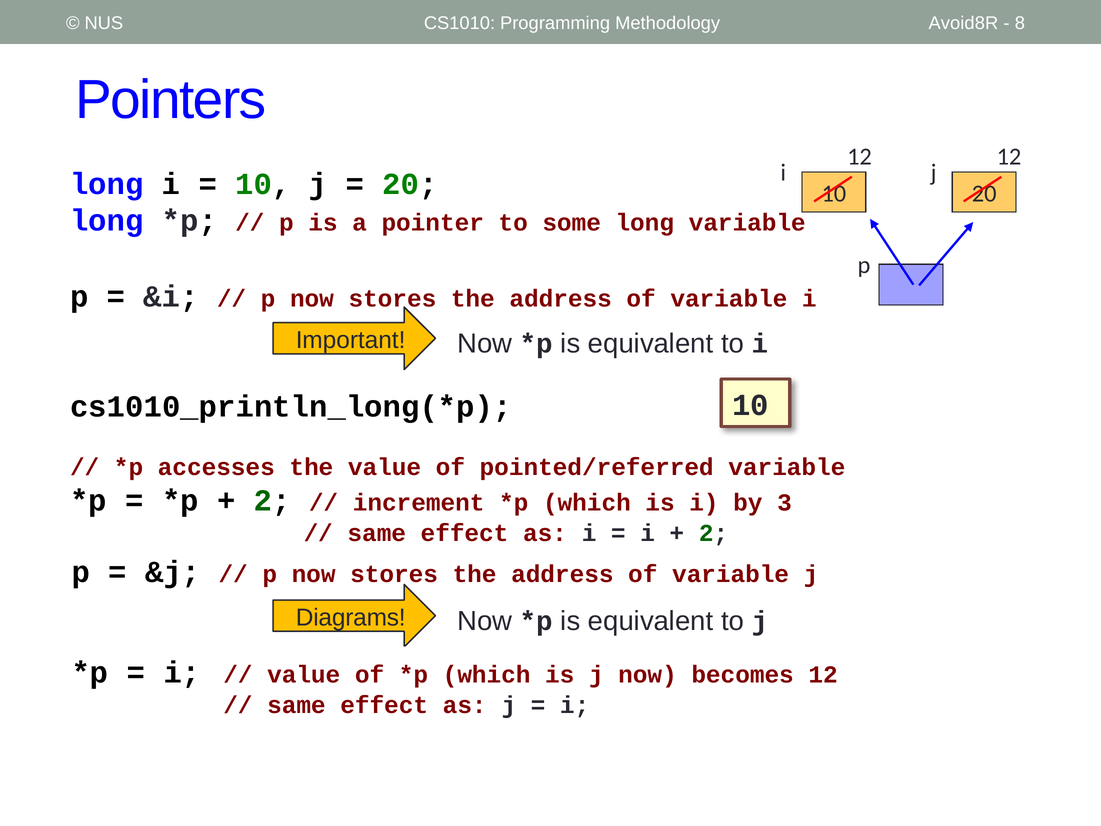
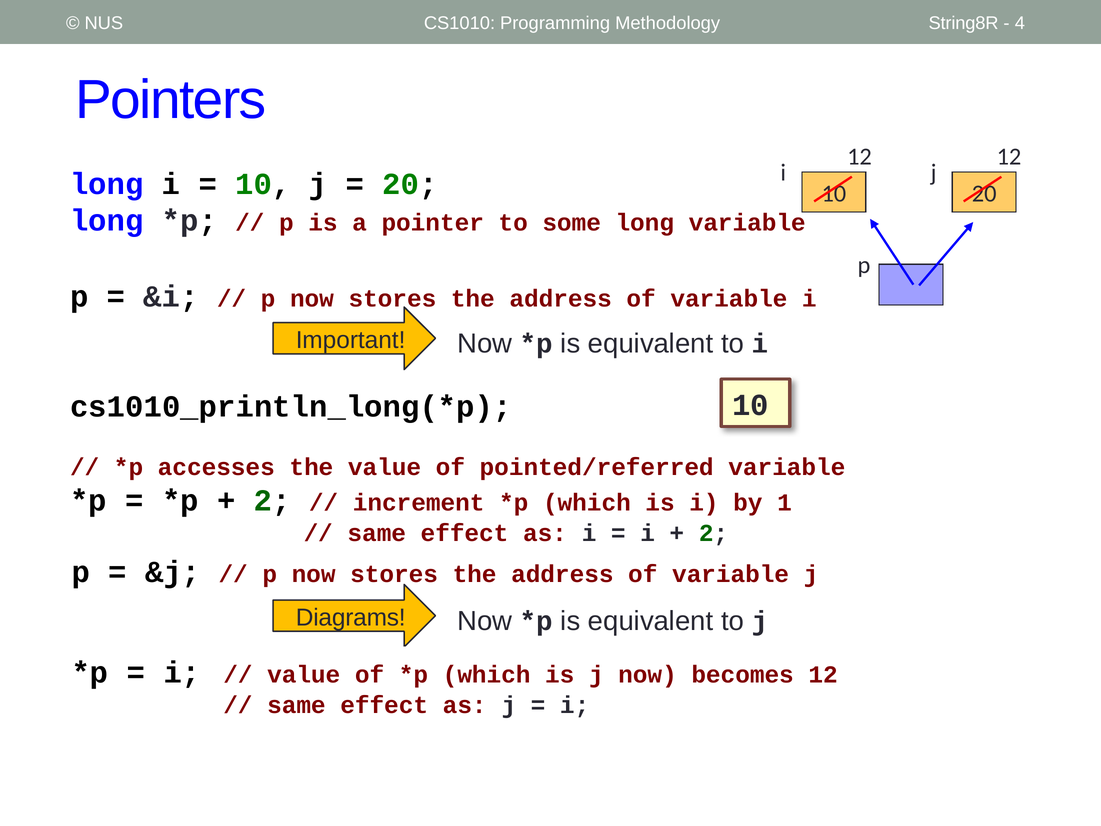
Avoid8R: Avoid8R -> String8R (964, 23)
8: 8 -> 4 (1020, 23)
3: 3 -> 1 (784, 502)
